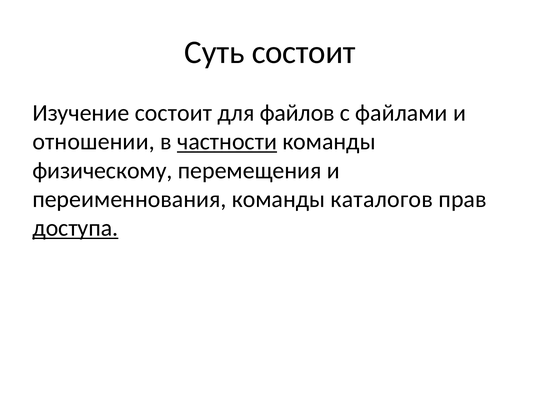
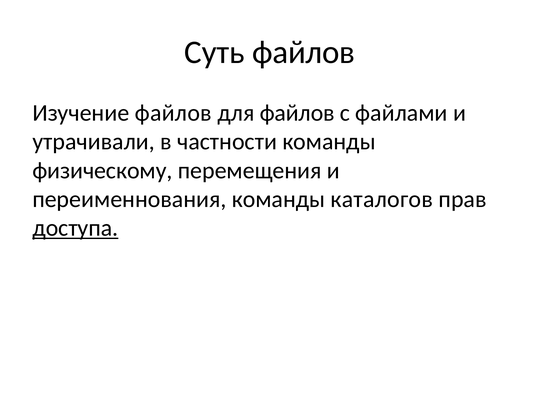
Суть состоит: состоит -> файлов (304, 52)
Изучение состоит: состоит -> файлов (173, 113)
отношении: отношении -> утрачивали (94, 142)
частности underline: present -> none (227, 142)
